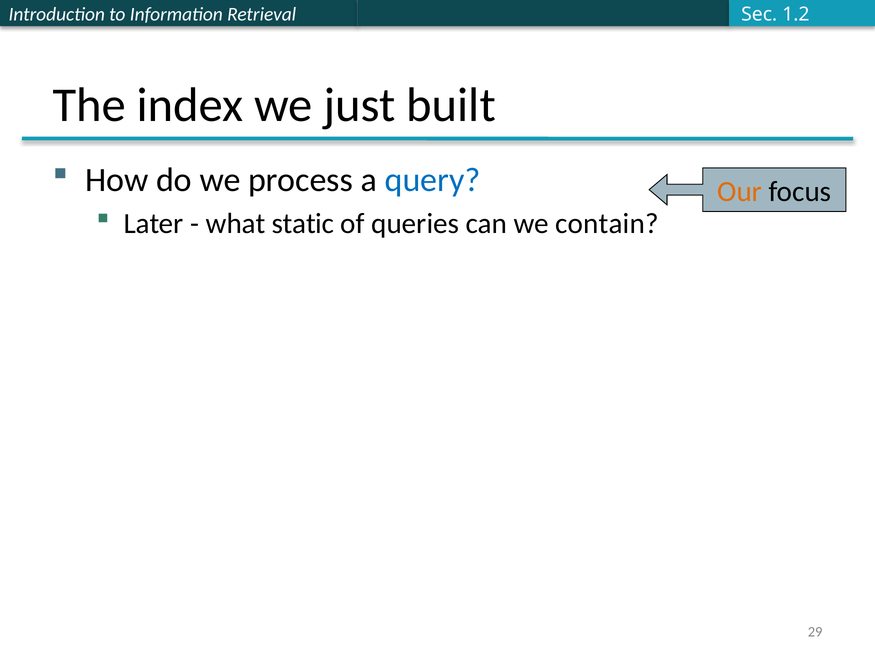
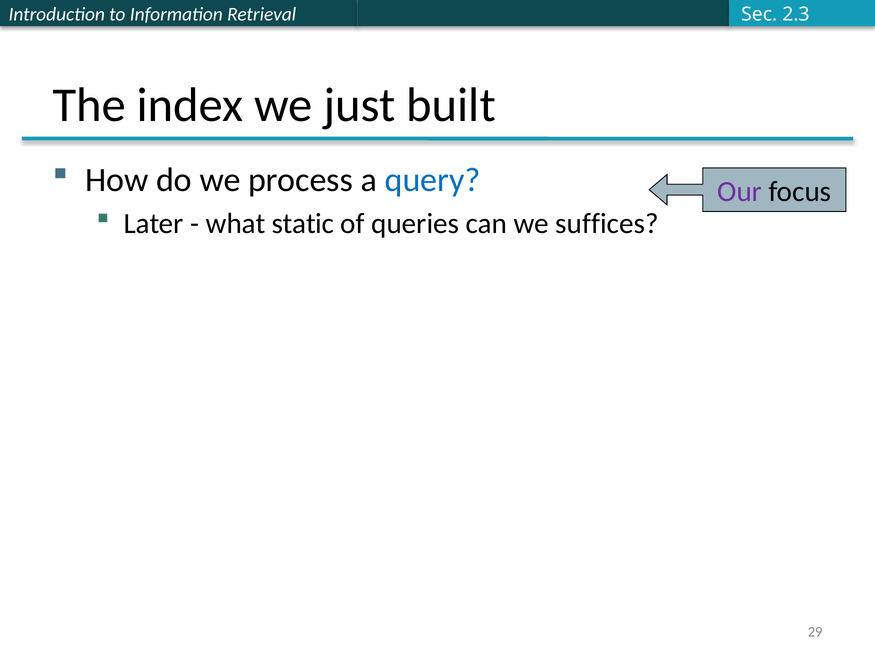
1.2: 1.2 -> 2.3 (796, 14)
Our colour: orange -> purple (740, 192)
contain: contain -> suffices (607, 224)
